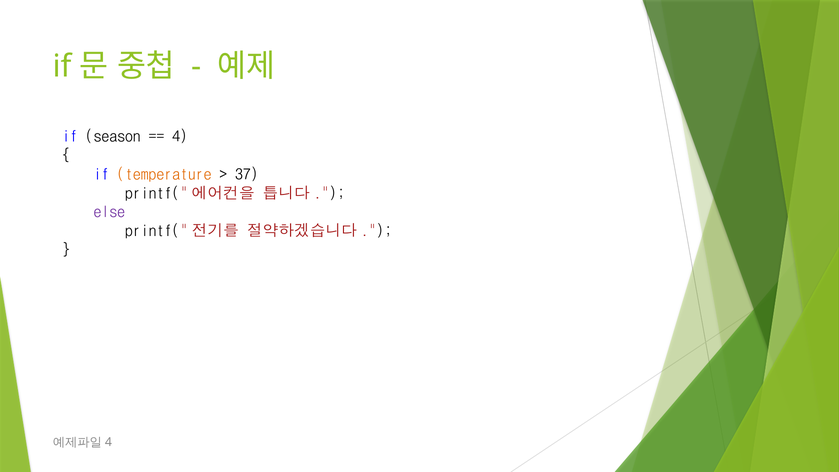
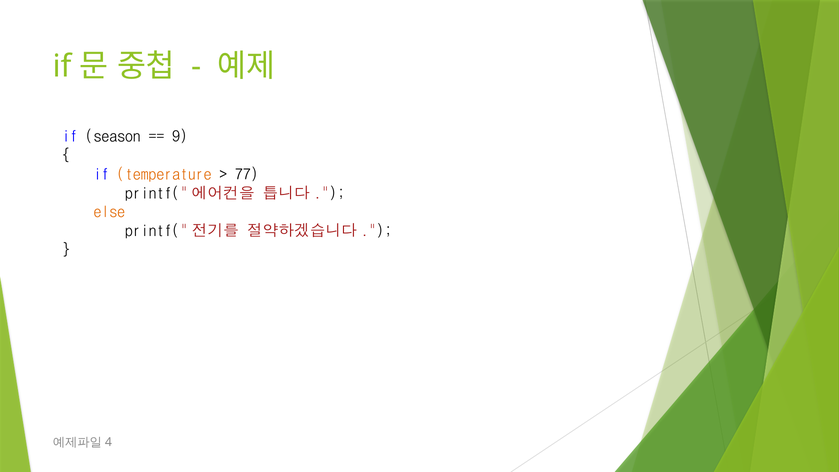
4: 4 -> 9 (180, 137)
37: 37 -> 77 (247, 174)
else colour: purple -> orange (109, 212)
